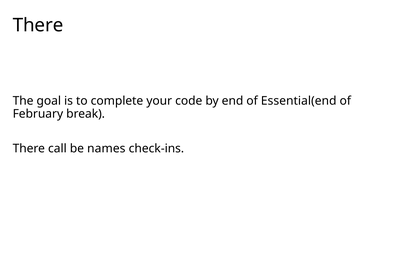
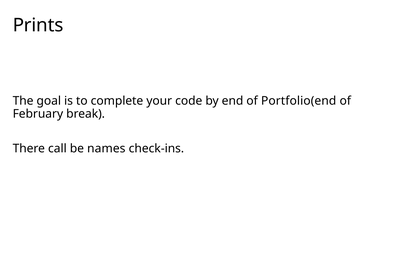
There: There -> Prints (38, 25)
Essential(end: Essential(end -> Portfolio(end (299, 101)
